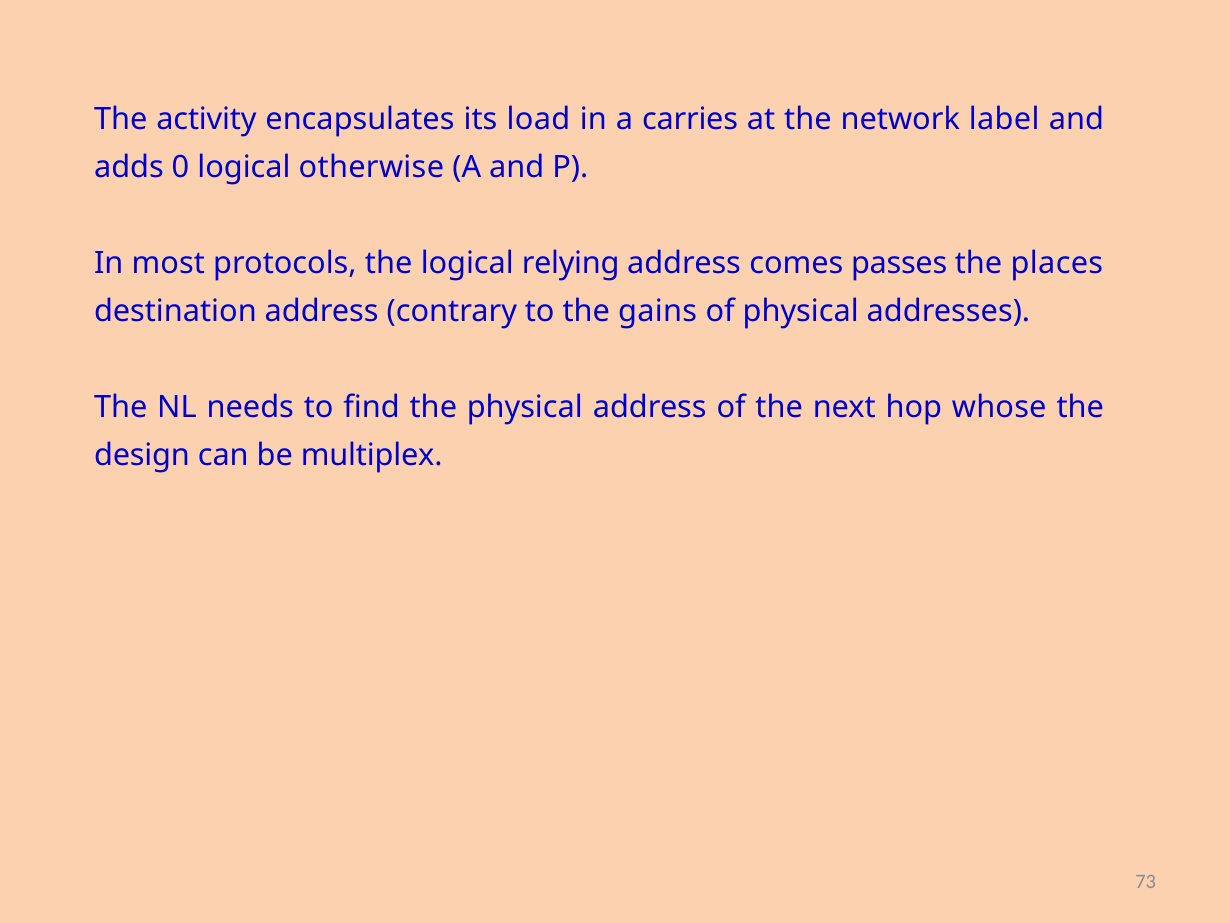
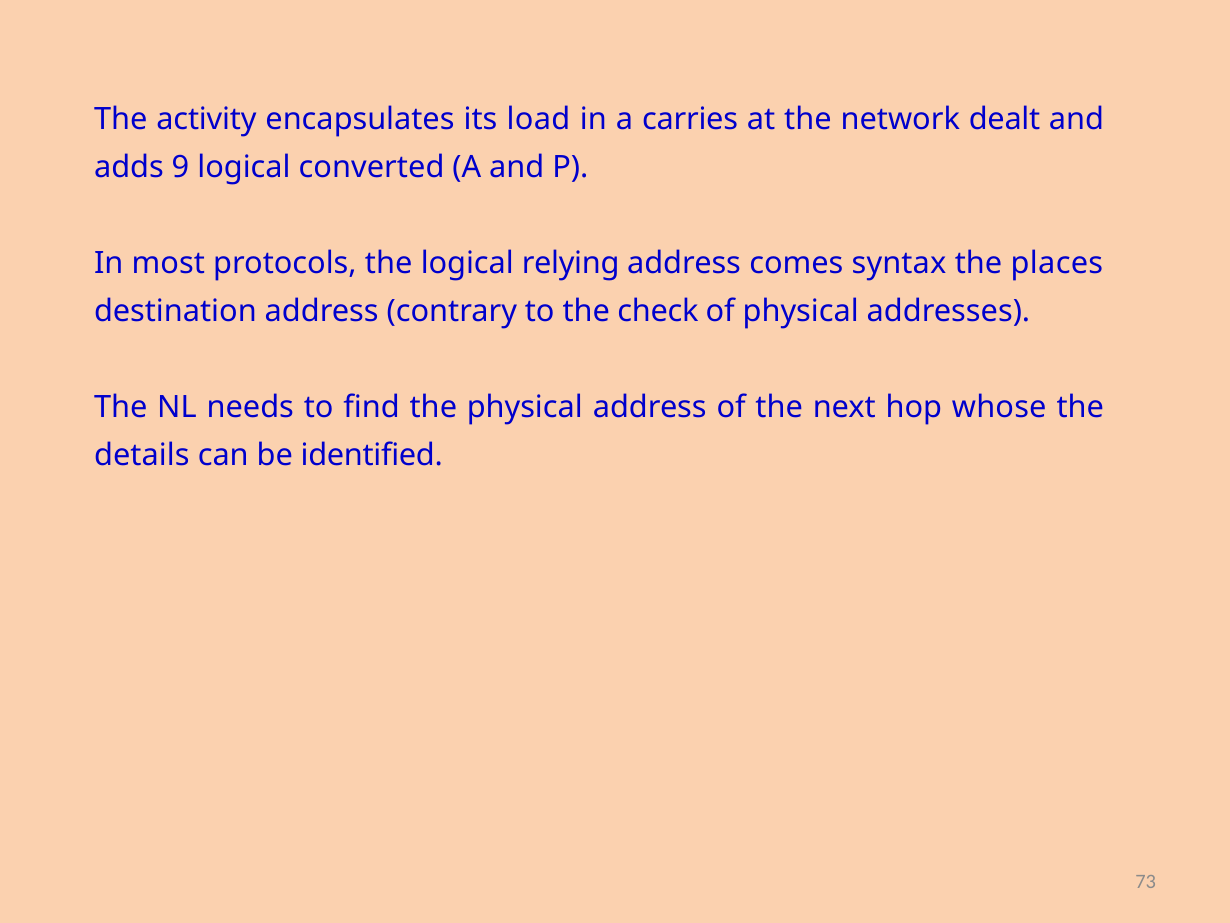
label: label -> dealt (1005, 120)
0: 0 -> 9 (181, 168)
otherwise: otherwise -> converted (372, 168)
passes: passes -> syntax (899, 263)
gains: gains -> check (658, 311)
design: design -> details (142, 455)
multiplex: multiplex -> identified (372, 455)
